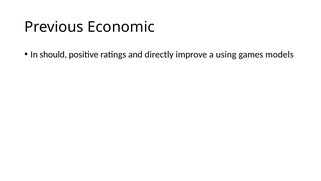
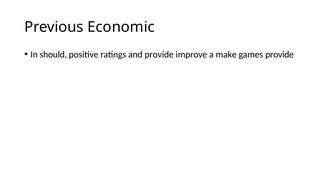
and directly: directly -> provide (159, 54)
using: using -> make (226, 54)
games models: models -> provide (280, 54)
